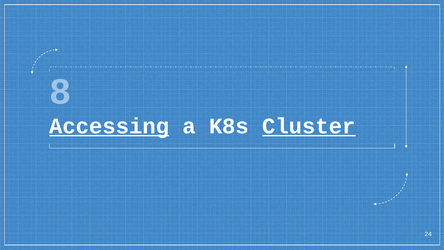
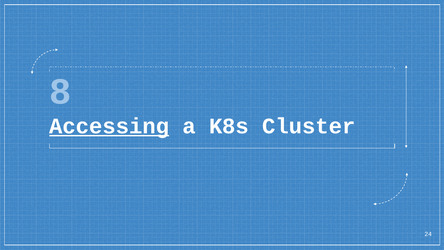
Cluster underline: present -> none (309, 126)
